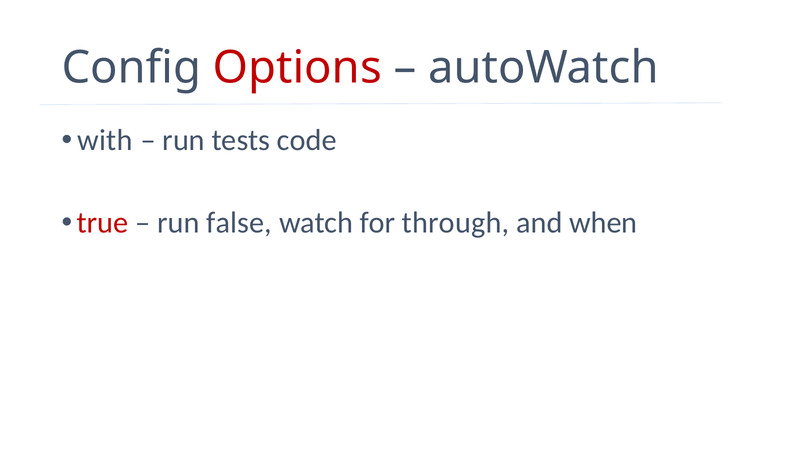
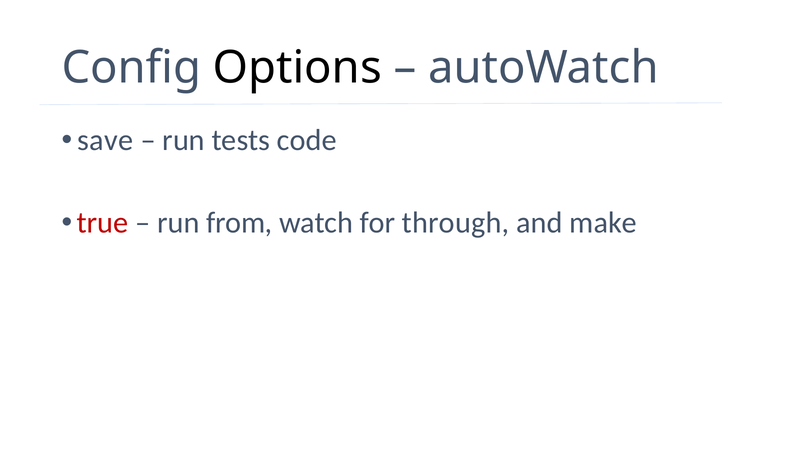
Options colour: red -> black (297, 68)
with: with -> save (105, 140)
false: false -> from (239, 222)
when: when -> make (603, 222)
